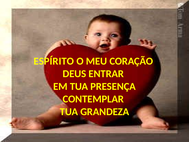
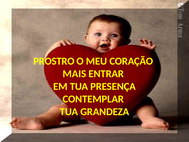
ESPÍRITO: ESPÍRITO -> PROSTRO (54, 61)
DEUS: DEUS -> MAIS (74, 74)
